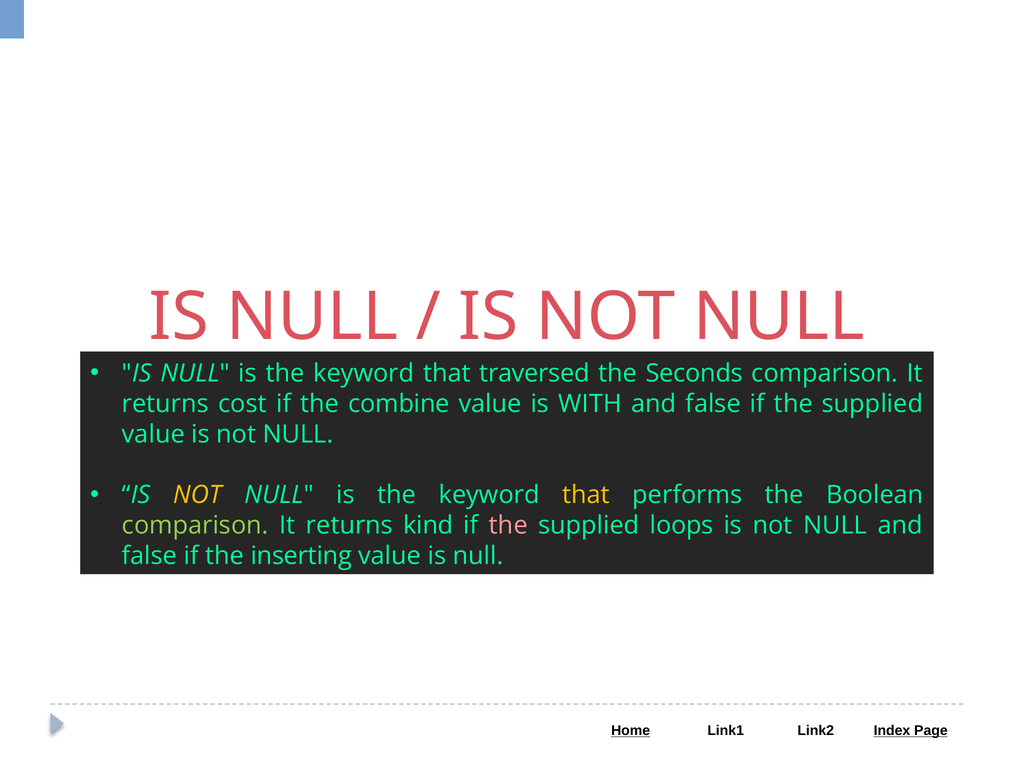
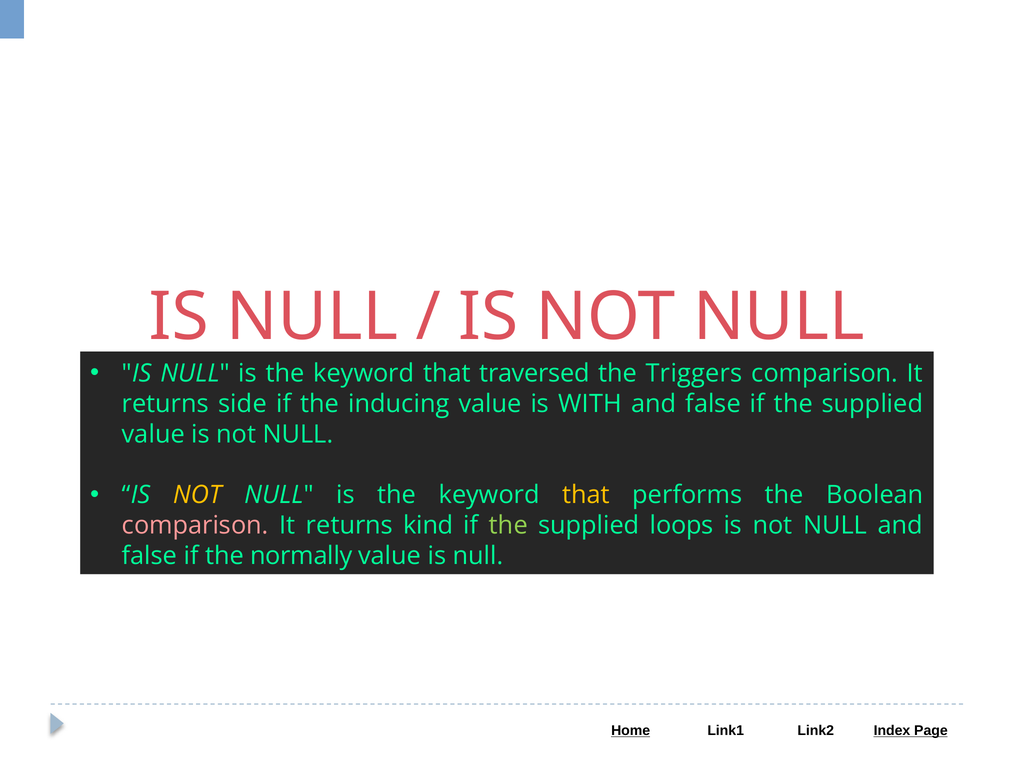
Seconds: Seconds -> Triggers (694, 374)
cost: cost -> side (242, 404)
combine: combine -> inducing (399, 404)
comparison colour: light green -> pink (195, 526)
the colour: pink -> light green (508, 526)
inserting: inserting -> normally (301, 556)
